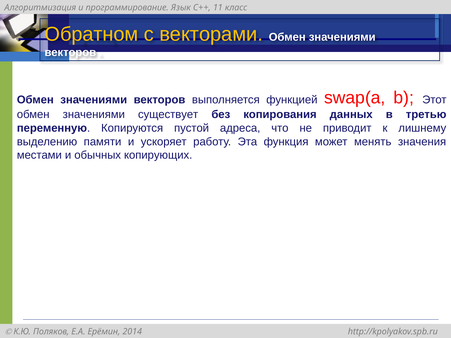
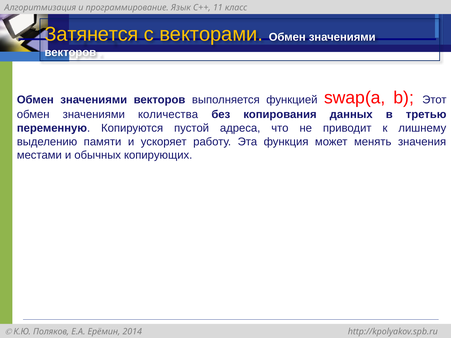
Обратном: Обратном -> Затянется (91, 34)
существует: существует -> количества (168, 115)
